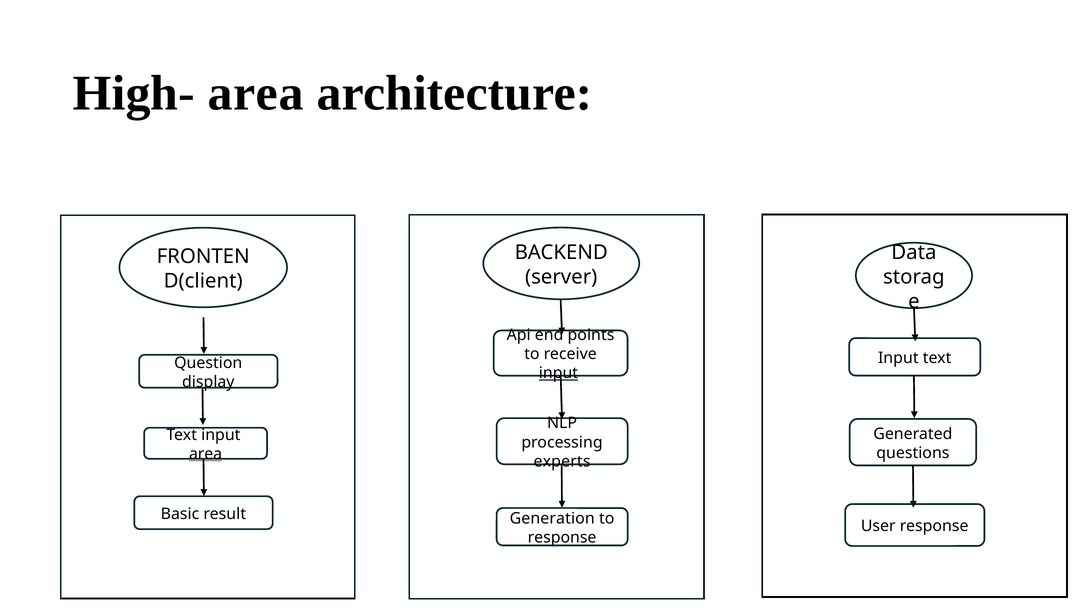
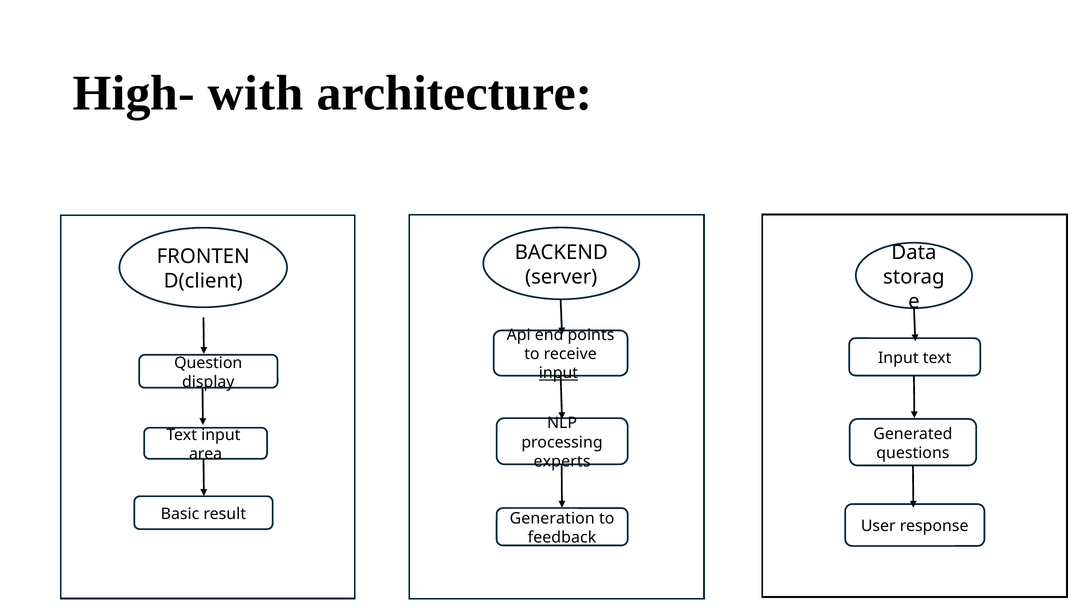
High- area: area -> with (256, 93)
area underline: present -> none (206, 454)
response: response -> feedback (562, 537)
